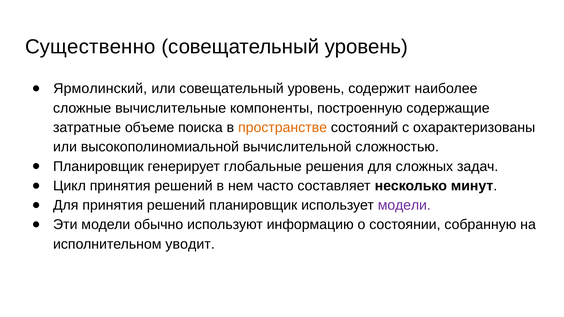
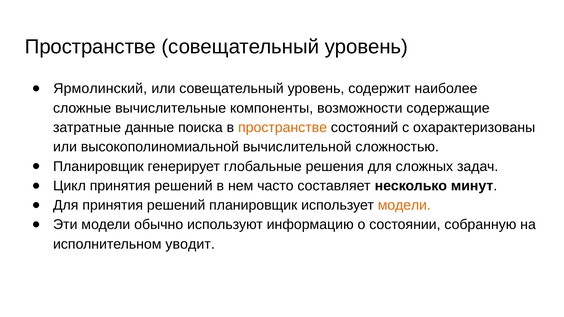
Существенно: Существенно -> Пространстве (90, 47)
построенную: построенную -> возможности (360, 108)
объеме: объеме -> данные (150, 128)
модели colour: purple -> orange (404, 205)
